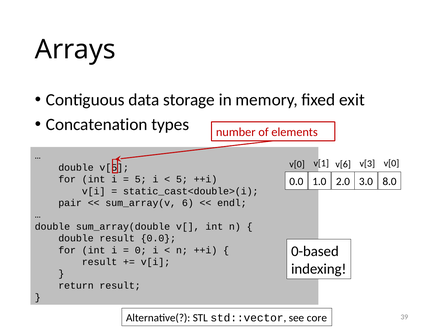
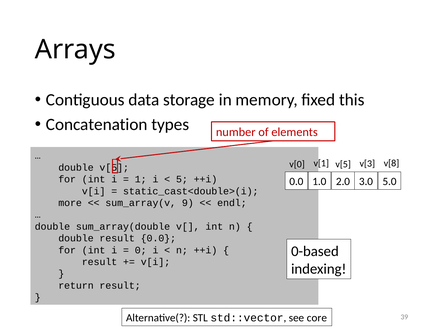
exit: exit -> this (352, 100)
v[1 v[6: v[6 -> v[5 (343, 164)
v[3 v[0: v[0 -> v[8 (392, 164)
5: 5 -> 1 (141, 179)
8.0: 8.0 -> 5.0 (390, 182)
pair: pair -> more (70, 203)
6: 6 -> 9 (188, 203)
